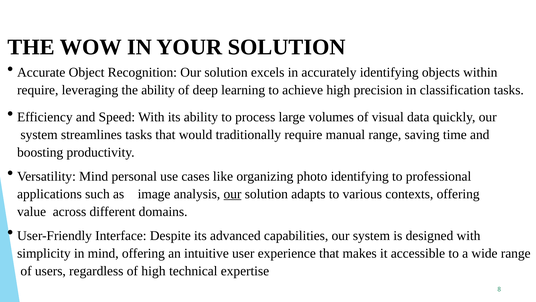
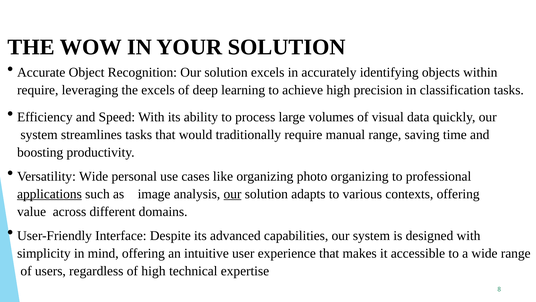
the ability: ability -> excels (158, 90)
Versatility Mind: Mind -> Wide (94, 176)
photo identifying: identifying -> organizing (360, 176)
applications underline: none -> present (49, 194)
